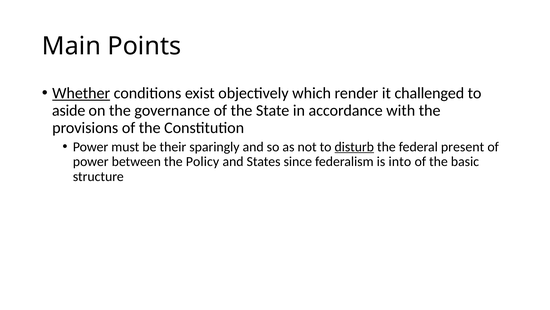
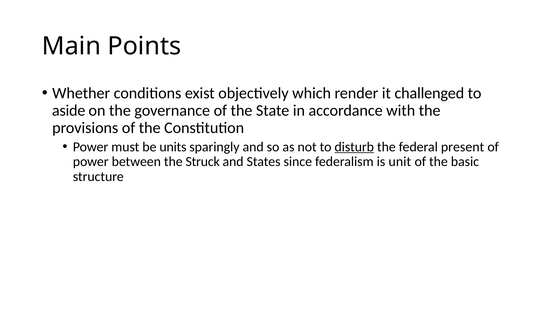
Whether underline: present -> none (81, 93)
their: their -> units (173, 147)
Policy: Policy -> Struck (203, 161)
into: into -> unit (400, 161)
